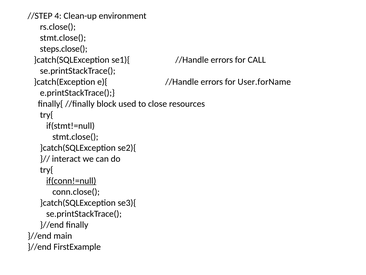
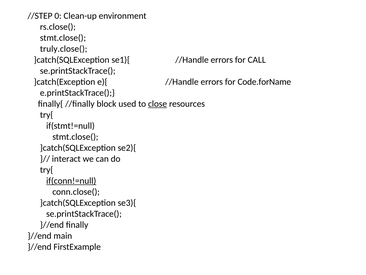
4: 4 -> 0 (58, 16)
steps.close(: steps.close( -> truly.close( (64, 49)
User.forName: User.forName -> Code.forName (264, 82)
close underline: none -> present (158, 104)
